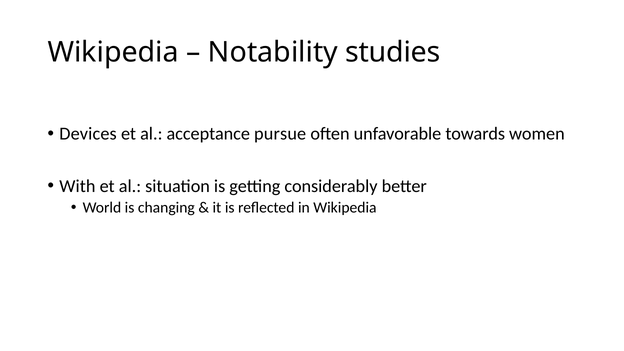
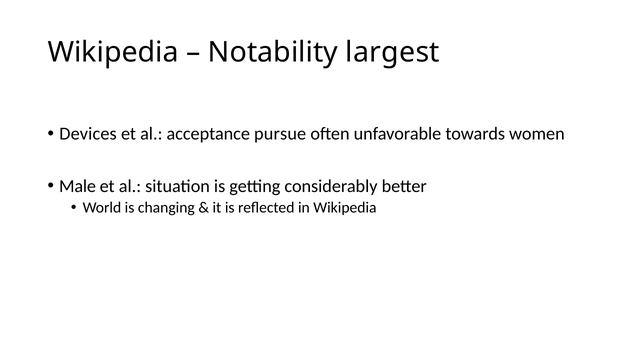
studies: studies -> largest (393, 52)
With: With -> Male (78, 186)
